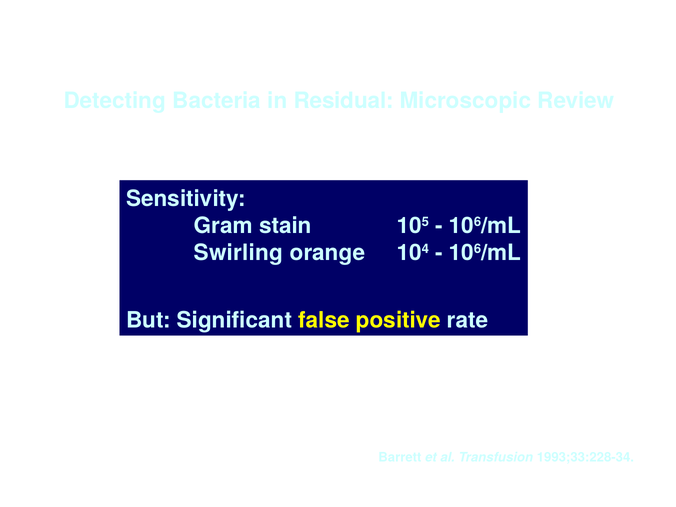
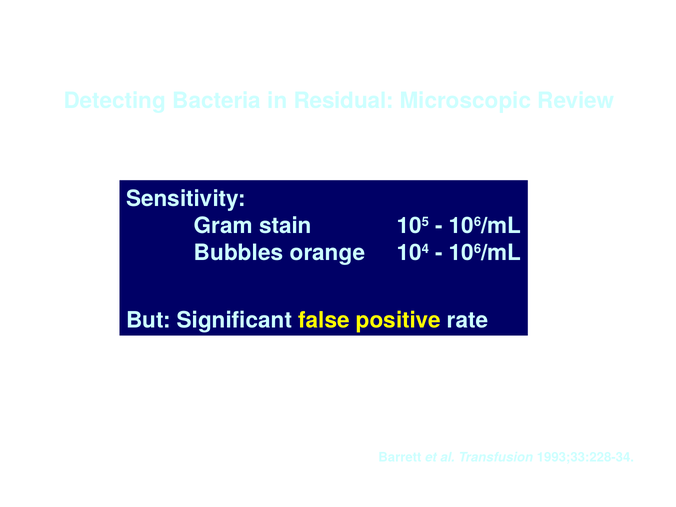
Swirling: Swirling -> Bubbles (239, 253)
